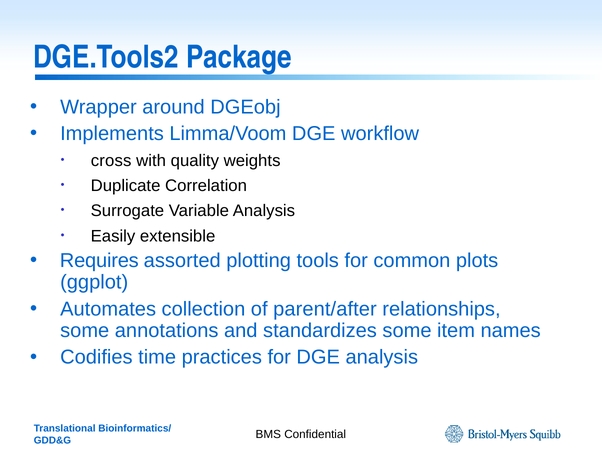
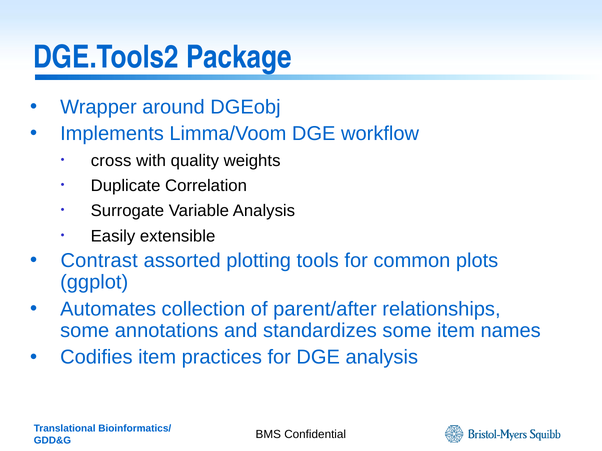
Requires: Requires -> Contrast (99, 261)
Codifies time: time -> item (157, 358)
